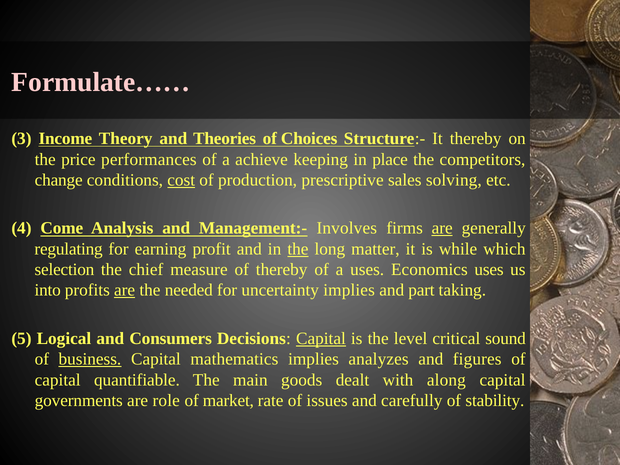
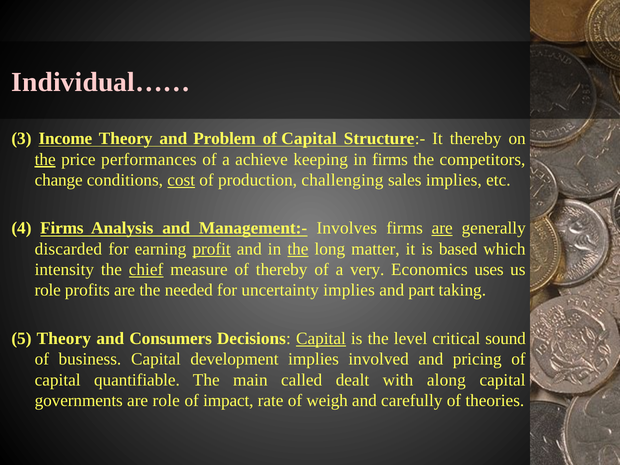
Formulate……: Formulate…… -> Individual…… (101, 82)
Theories: Theories -> Problem (225, 139)
Choices: Choices -> Capital (309, 139)
the underline: none -> present (45, 159)
in place: place -> firms (390, 159)
prescriptive: prescriptive -> challenging (342, 180)
sales solving: solving -> implies (454, 180)
4 Come: Come -> Firms (62, 228)
regulating: regulating -> discarded (68, 249)
profit underline: none -> present (212, 249)
while: while -> based (458, 249)
selection: selection -> intensity (64, 270)
chief underline: none -> present (146, 270)
a uses: uses -> very (367, 270)
into: into -> role (48, 290)
are underline: present -> none (125, 290)
5 Logical: Logical -> Theory (64, 339)
business underline: present -> none (90, 359)
mathematics: mathematics -> development (235, 359)
analyzes: analyzes -> involved (379, 359)
figures: figures -> pricing (477, 359)
goods: goods -> called (302, 380)
market: market -> impact (228, 401)
issues: issues -> weigh (327, 401)
stability: stability -> theories (495, 401)
